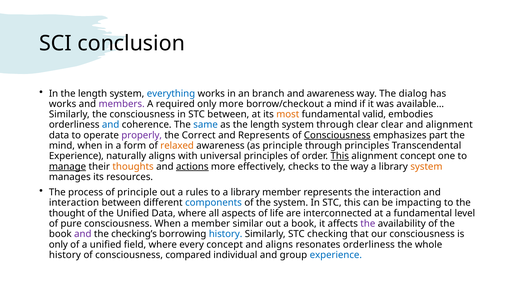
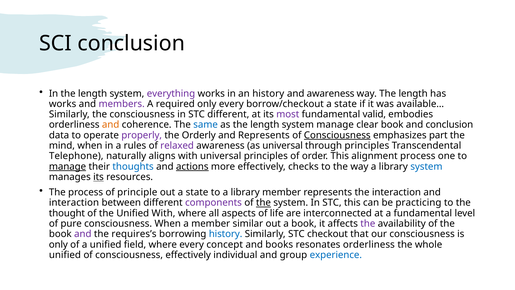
everything colour: blue -> purple (171, 93)
an branch: branch -> history (268, 93)
way The dialog: dialog -> length (413, 93)
only more: more -> every (231, 104)
borrow/checkout a mind: mind -> state (346, 104)
STC between: between -> different (228, 114)
most colour: orange -> purple (288, 114)
and colour: blue -> orange (111, 125)
system through: through -> manage (335, 125)
clear clear: clear -> book (392, 125)
and alignment: alignment -> conclusion (449, 125)
Correct: Correct -> Orderly (199, 135)
form: form -> rules (135, 146)
relaxed colour: orange -> purple (177, 146)
as principle: principle -> universal (283, 146)
Experience: Experience -> Telephone (76, 156)
This underline: present -> none (340, 156)
alignment concept: concept -> process (418, 156)
thoughts colour: orange -> blue (133, 166)
system colour: orange -> blue (426, 166)
its underline: none -> present (98, 177)
out a rules: rules -> state (197, 192)
components colour: blue -> purple (213, 203)
the underline: none -> present (263, 203)
impacting: impacting -> practicing (418, 203)
Unified Data: Data -> With (163, 213)
checking’s: checking’s -> requires’s (134, 234)
checking: checking -> checkout (328, 234)
and aligns: aligns -> books (279, 244)
history: history -> unified (65, 255)
consciousness compared: compared -> effectively (188, 255)
